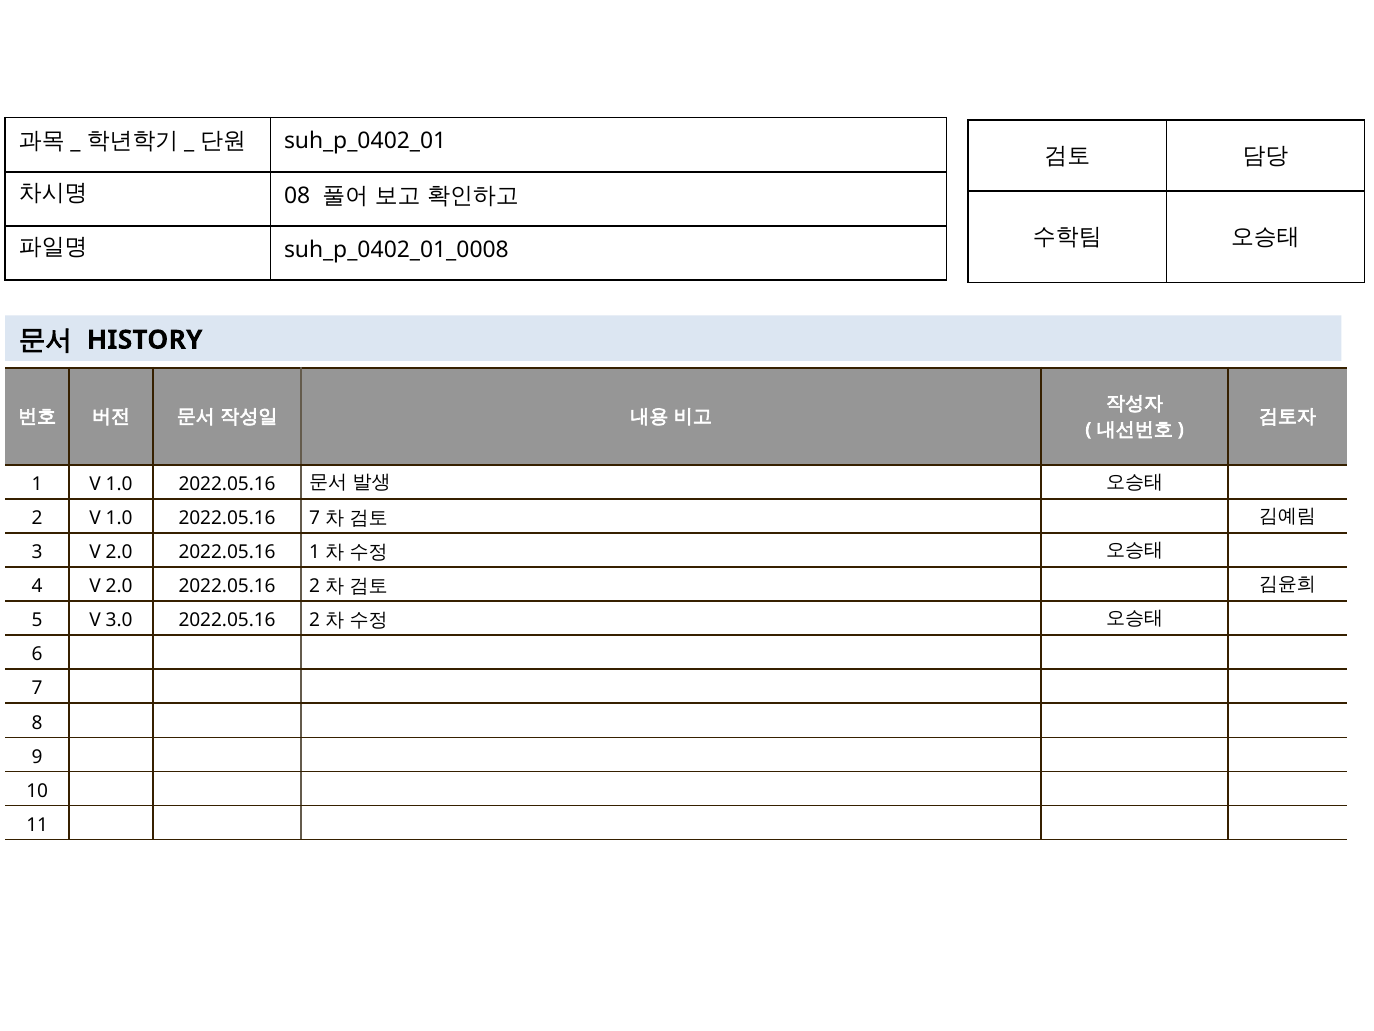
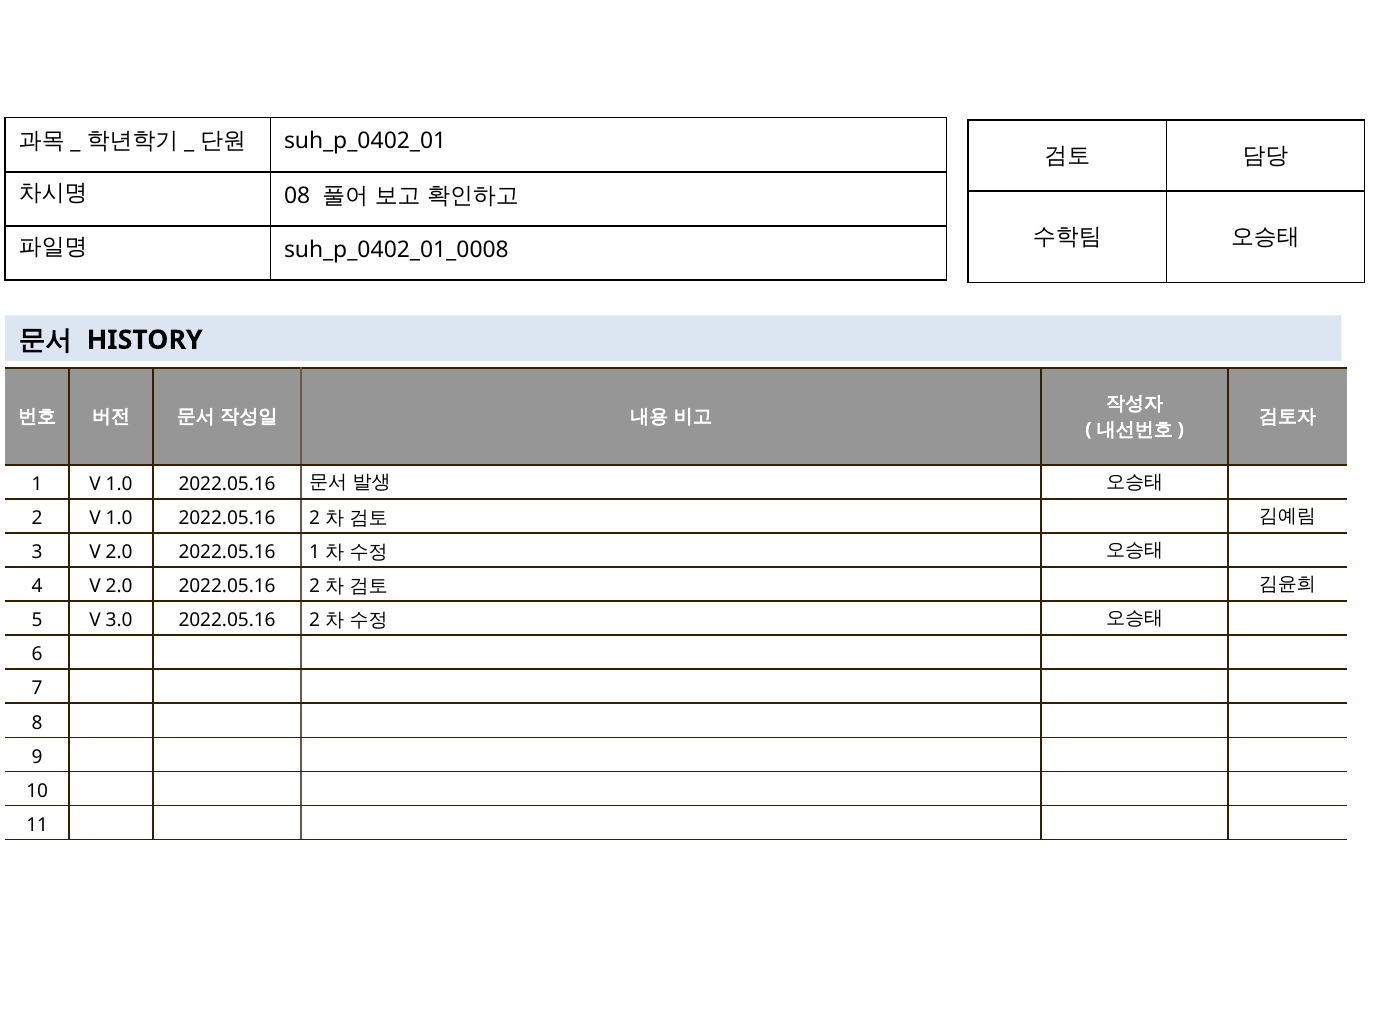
1.0 2022.05.16 7: 7 -> 2 (315, 518)
